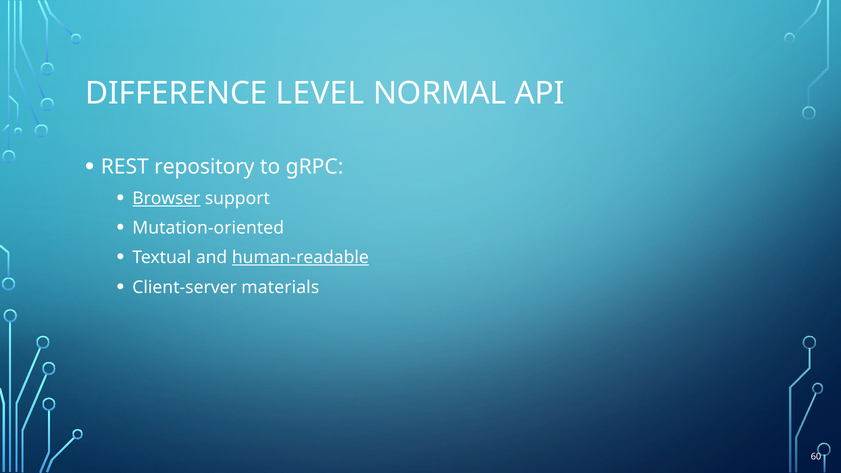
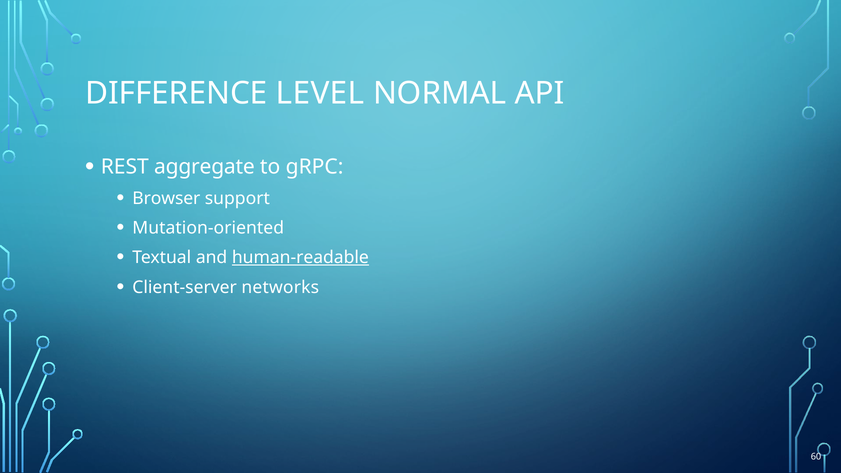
repository: repository -> aggregate (204, 167)
Browser underline: present -> none (166, 198)
materials: materials -> networks (280, 287)
